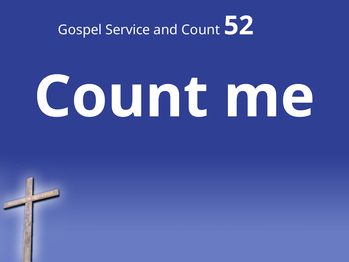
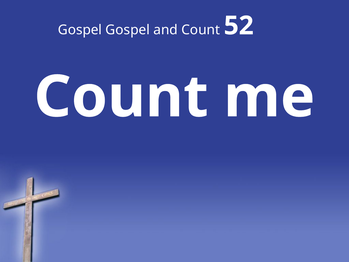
Gospel Service: Service -> Gospel (128, 30)
